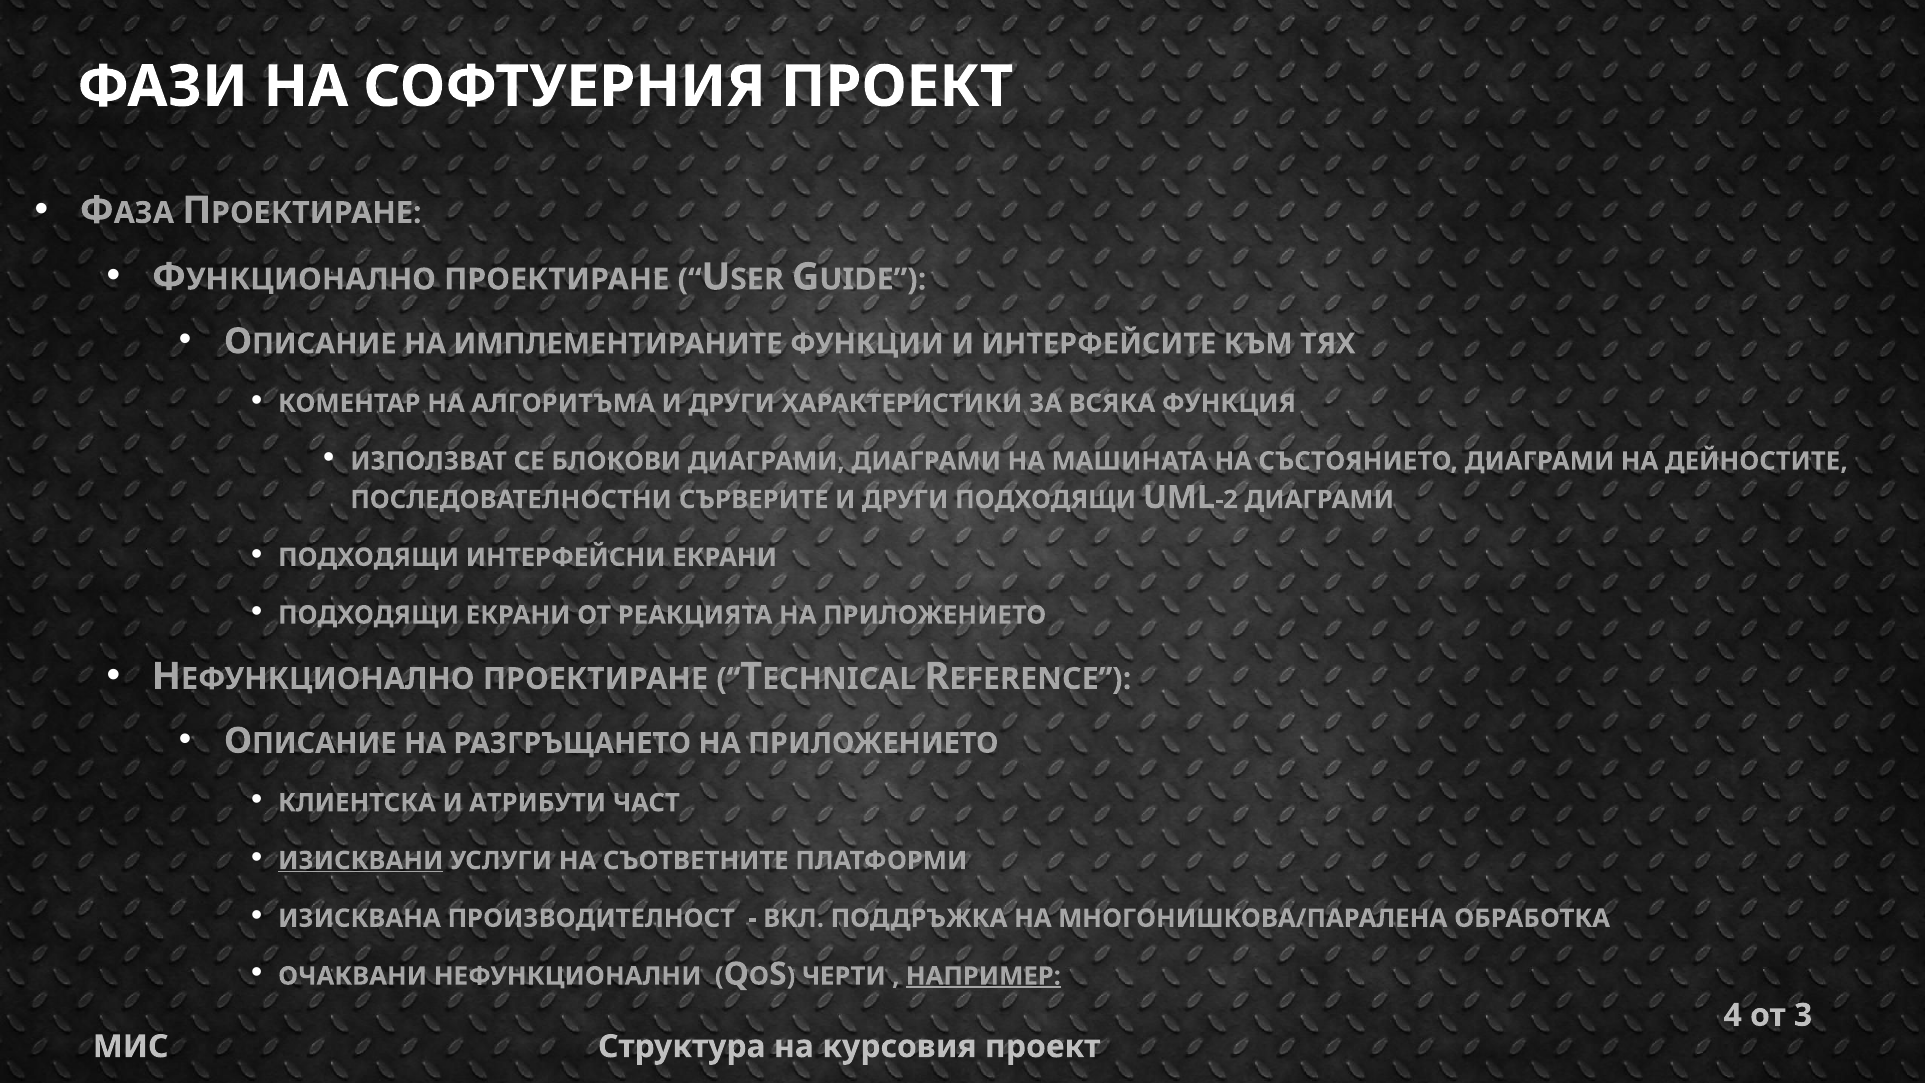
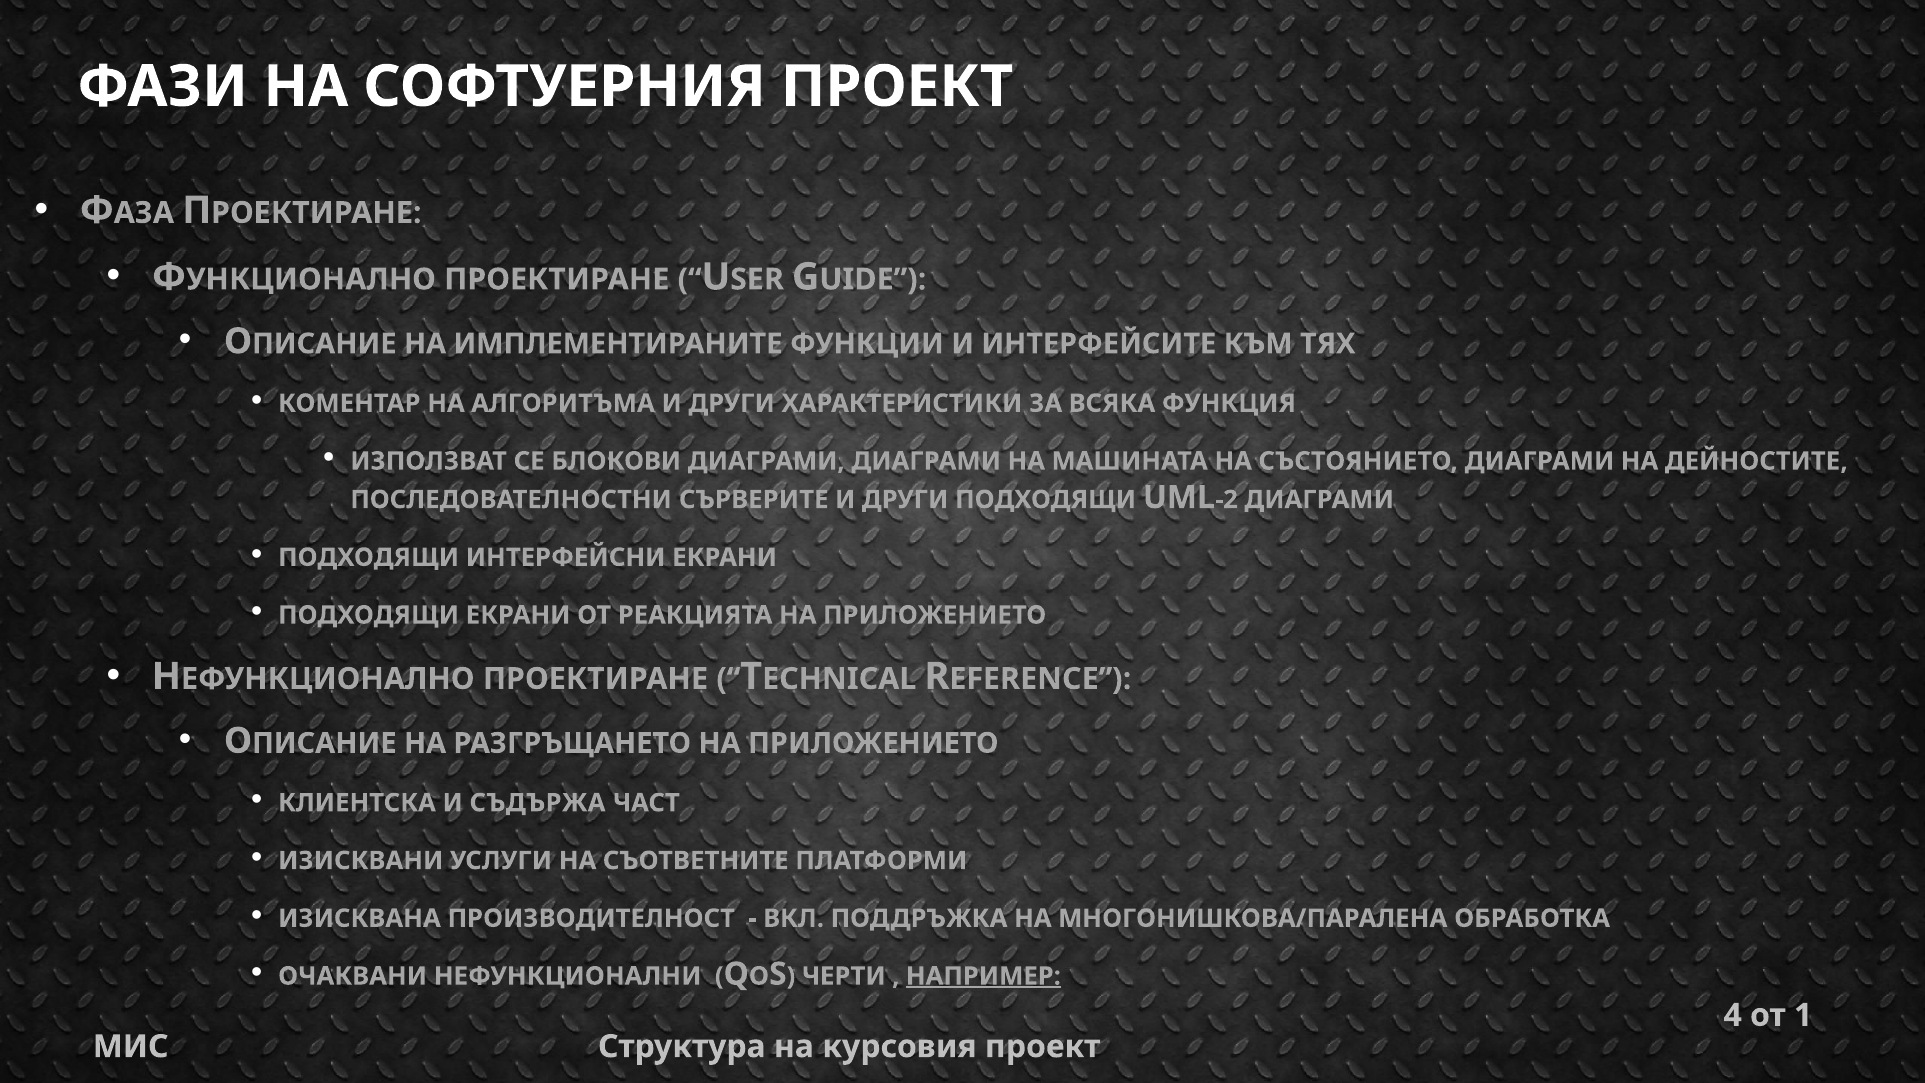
АТРИБУТИ: АТРИБУТИ -> СЪДЪРЖА (537, 803)
ИЗИСКВАНИ underline: present -> none (361, 860)
3: 3 -> 1 (1803, 1015)
